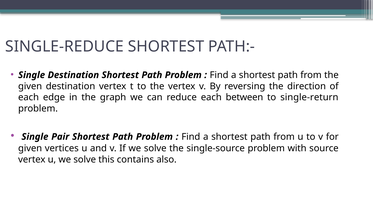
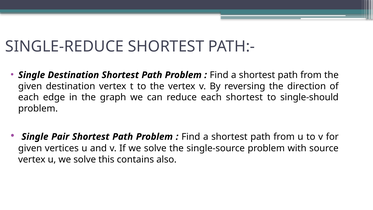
each between: between -> shortest (244, 97)
single-return: single-return -> single-should (309, 97)
